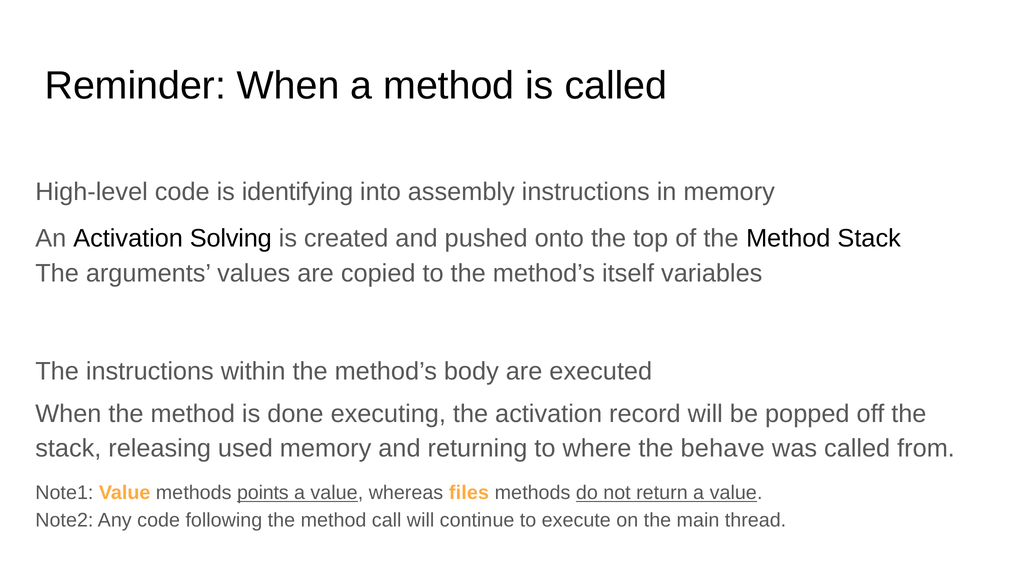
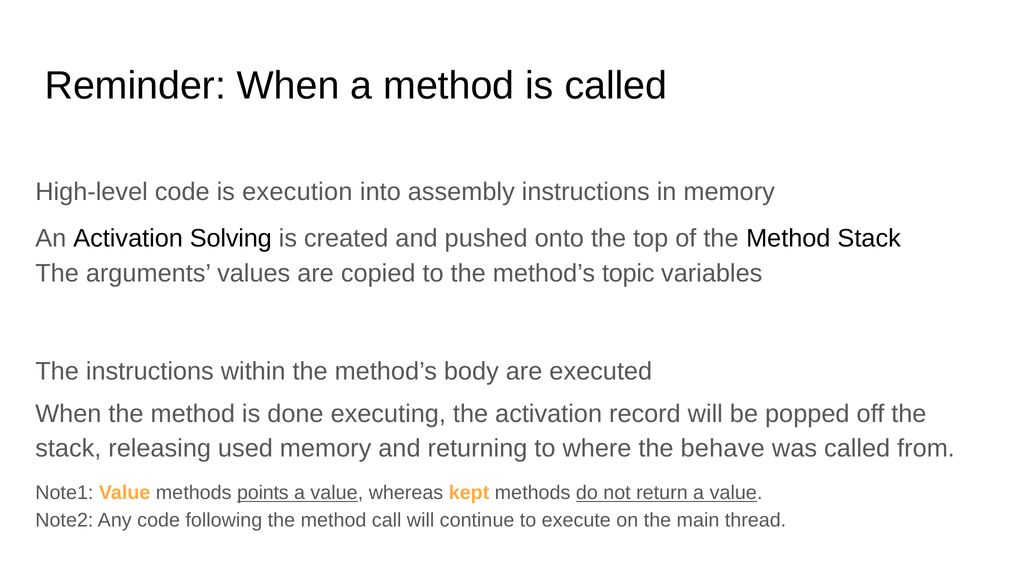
identifying: identifying -> execution (297, 192)
itself: itself -> topic (628, 273)
files: files -> kept (469, 493)
